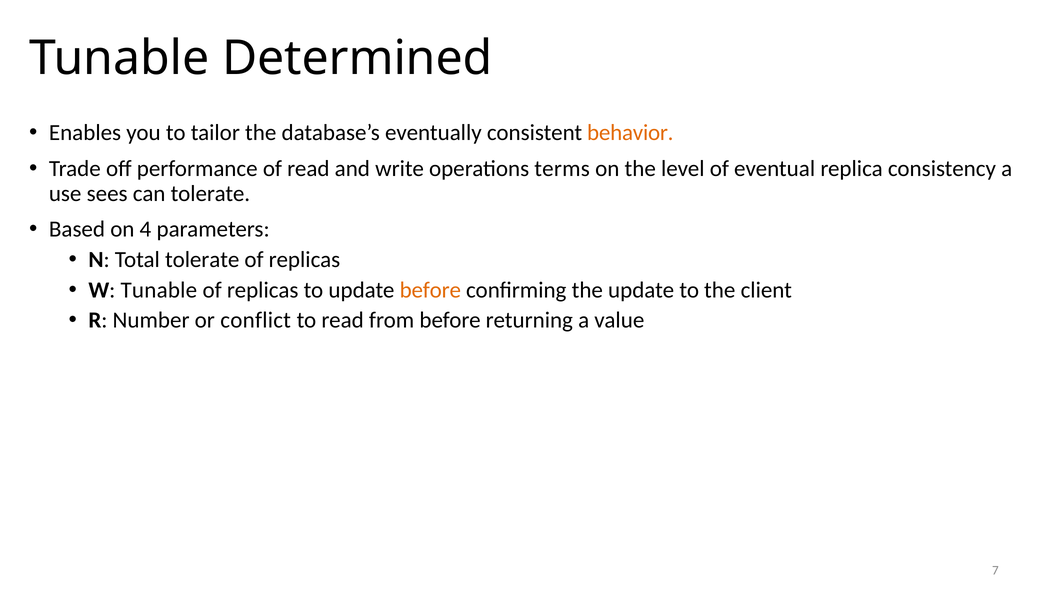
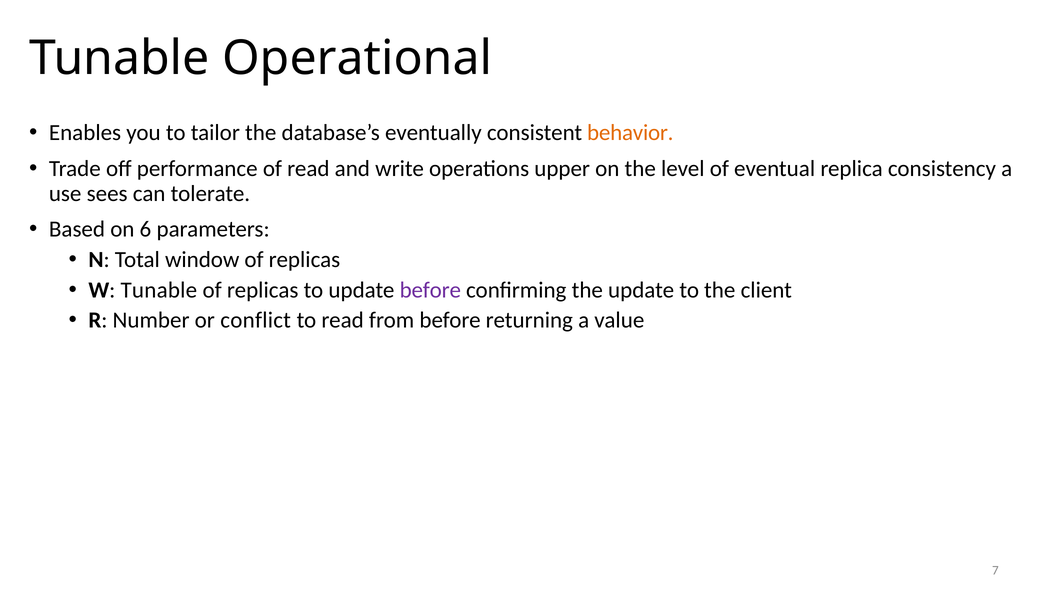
Determined: Determined -> Operational (357, 58)
terms: terms -> upper (562, 169)
4: 4 -> 6 (145, 229)
Total tolerate: tolerate -> window (202, 260)
before colour: orange -> purple (430, 290)
